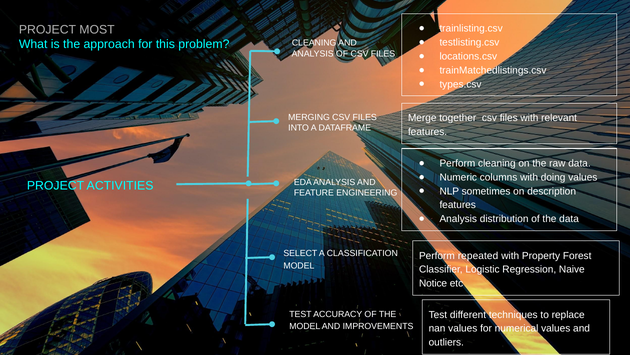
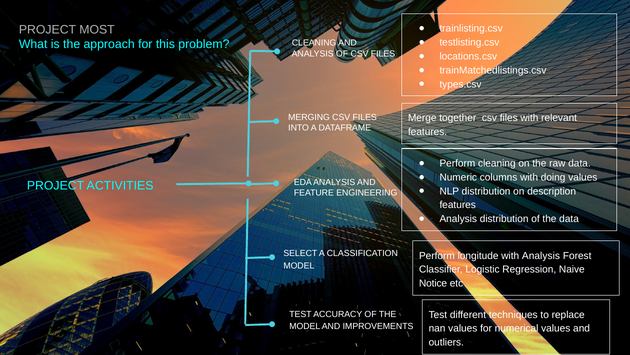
NLP sometimes: sometimes -> distribution (486, 191)
repeated: repeated -> longitude (478, 255)
with Property: Property -> Analysis (541, 255)
